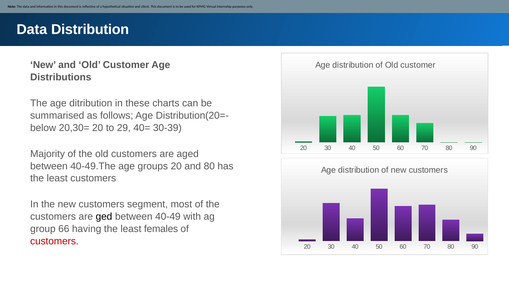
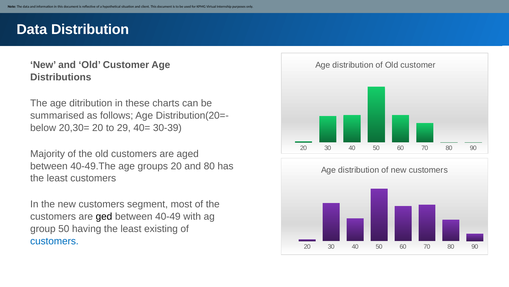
group 66: 66 -> 50 (64, 228)
females: females -> existing (161, 228)
customers colour: red -> blue (54, 241)
